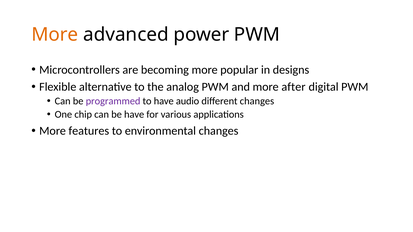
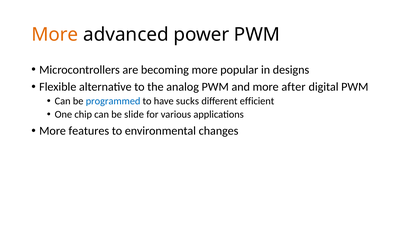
programmed colour: purple -> blue (113, 101)
audio: audio -> sucks (187, 101)
different changes: changes -> efficient (257, 101)
be have: have -> slide (134, 115)
